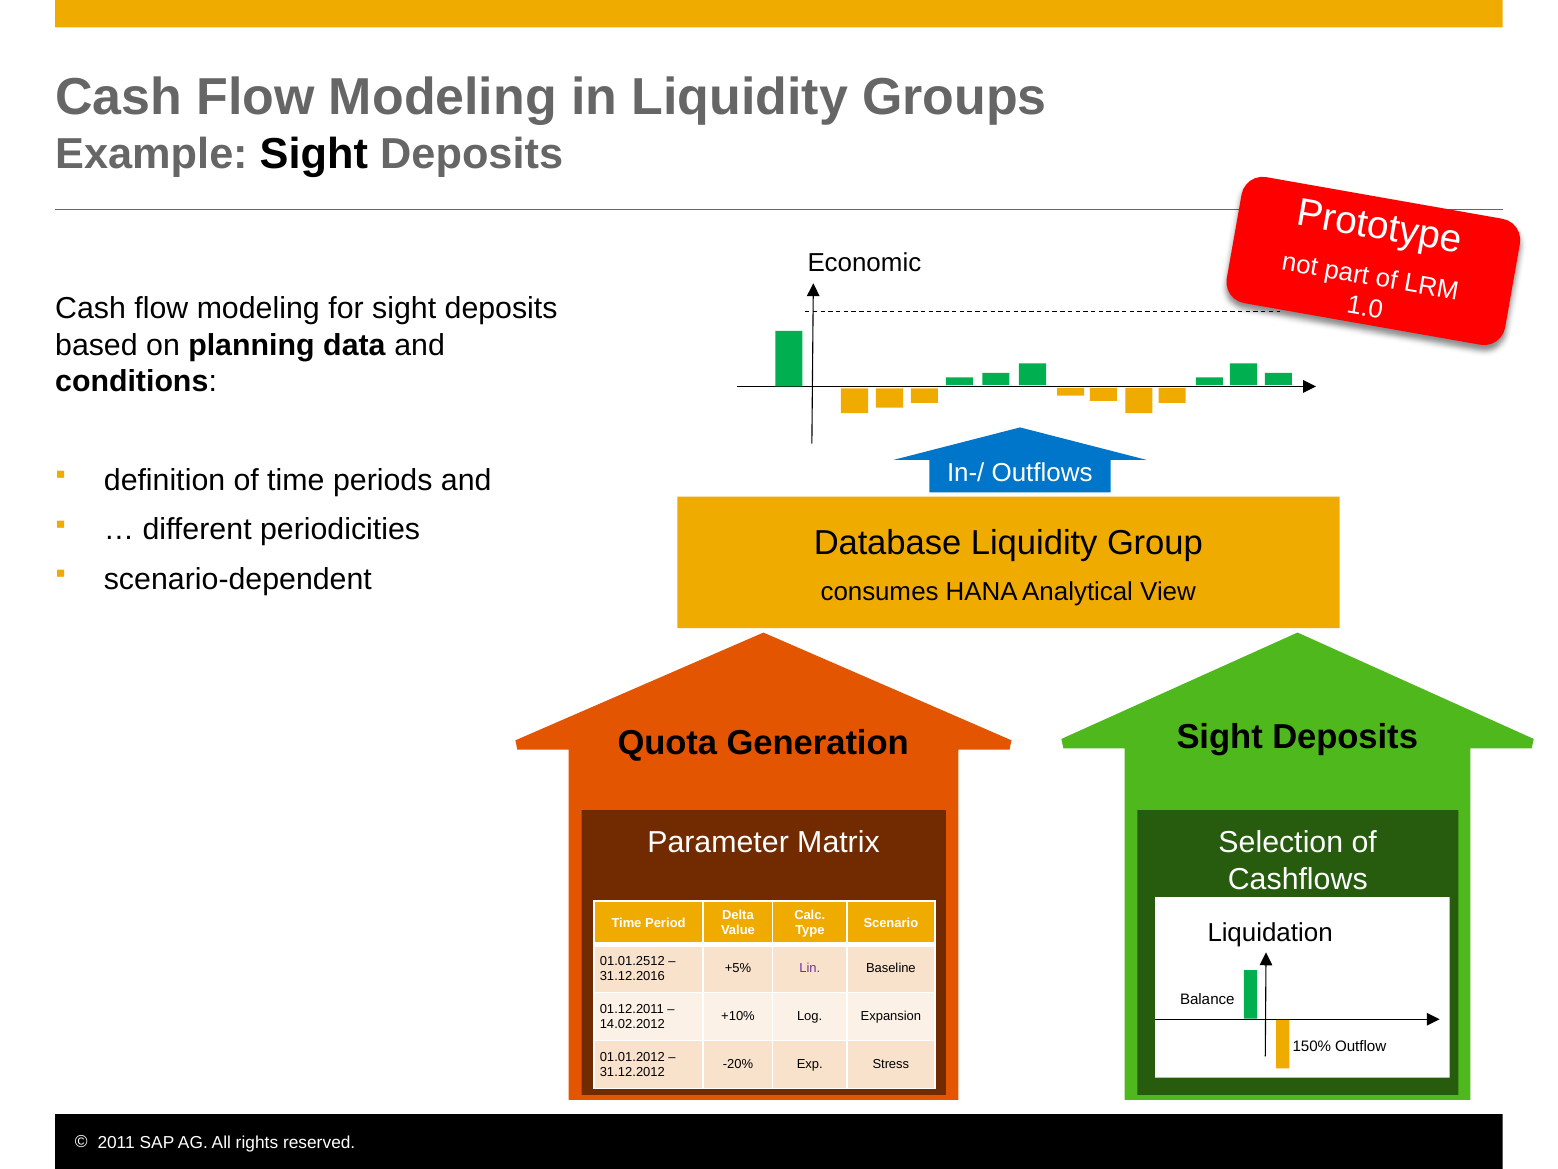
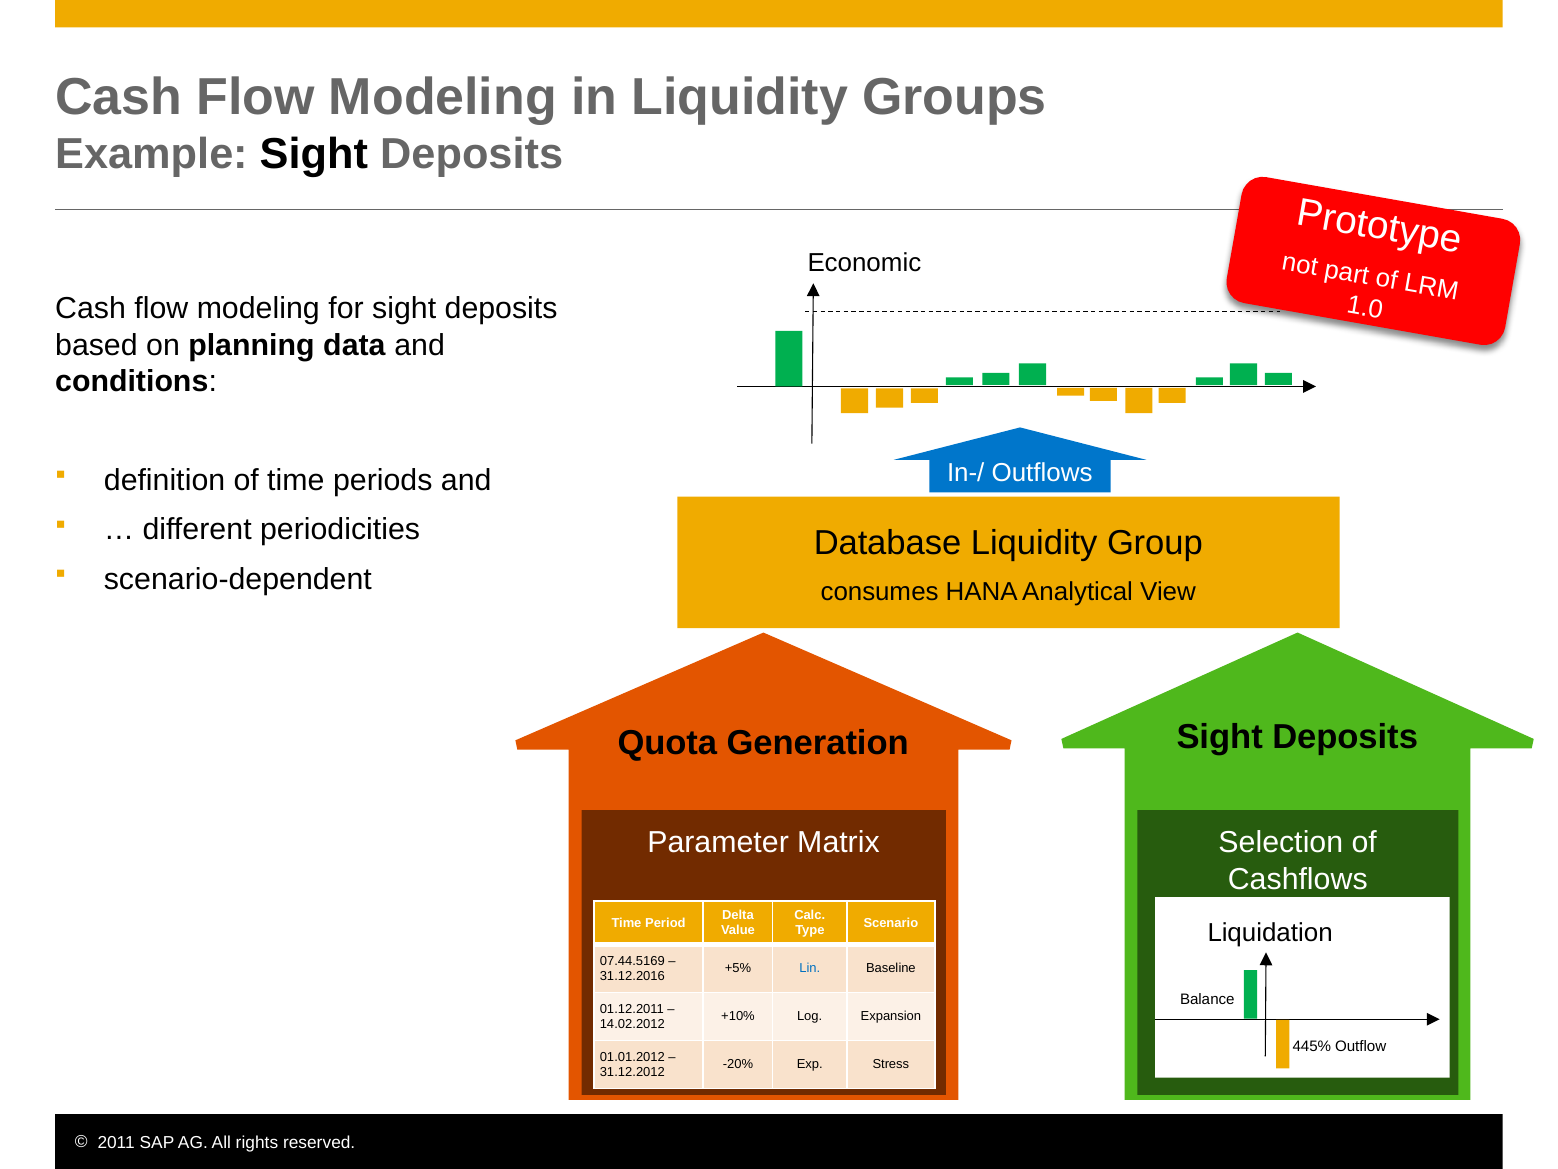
01.01.2512: 01.01.2512 -> 07.44.5169 (632, 961)
Lin colour: purple -> blue (810, 968)
150%: 150% -> 445% (1312, 1046)
